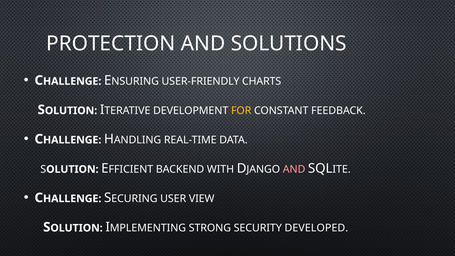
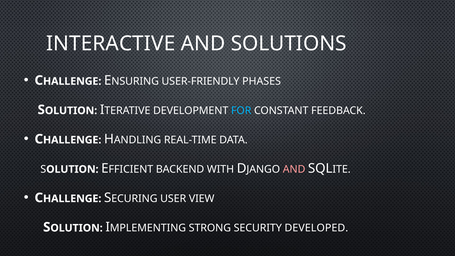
PROTECTION: PROTECTION -> INTERACTIVE (111, 44)
CHARTS: CHARTS -> PHASES (262, 81)
FOR colour: yellow -> light blue (241, 111)
